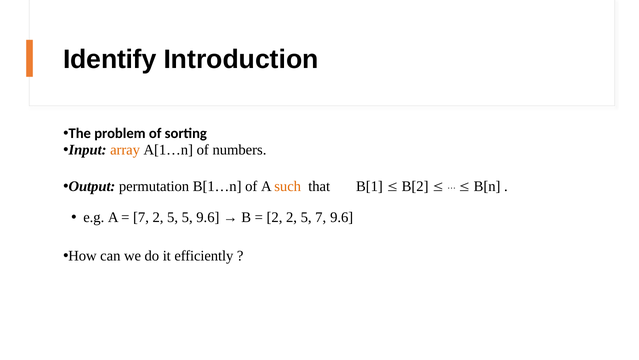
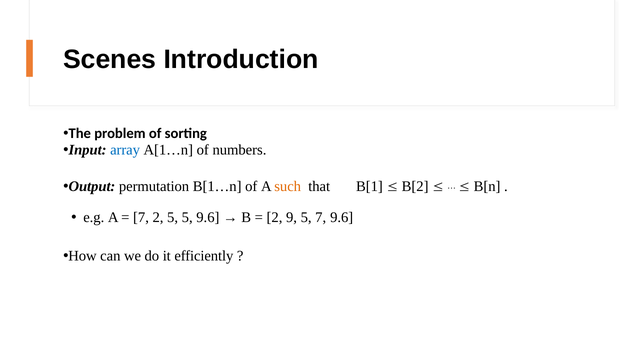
Identify: Identify -> Scenes (110, 59)
array colour: orange -> blue (125, 150)
2 2: 2 -> 9 (292, 217)
